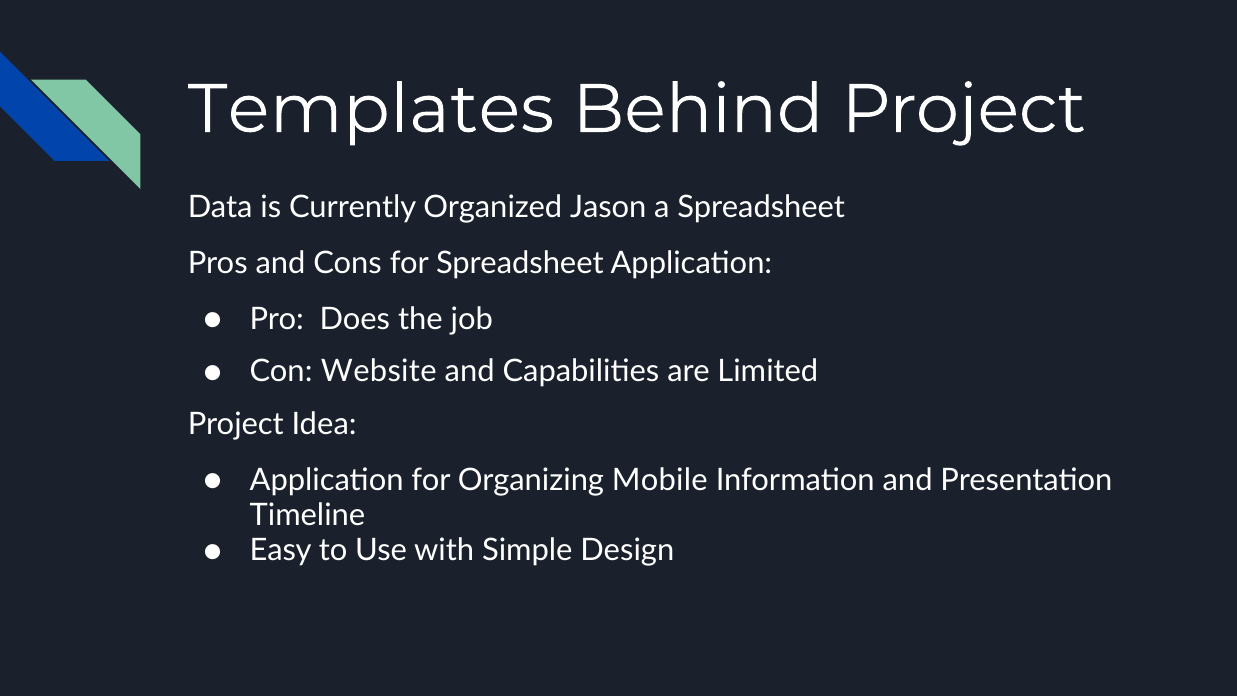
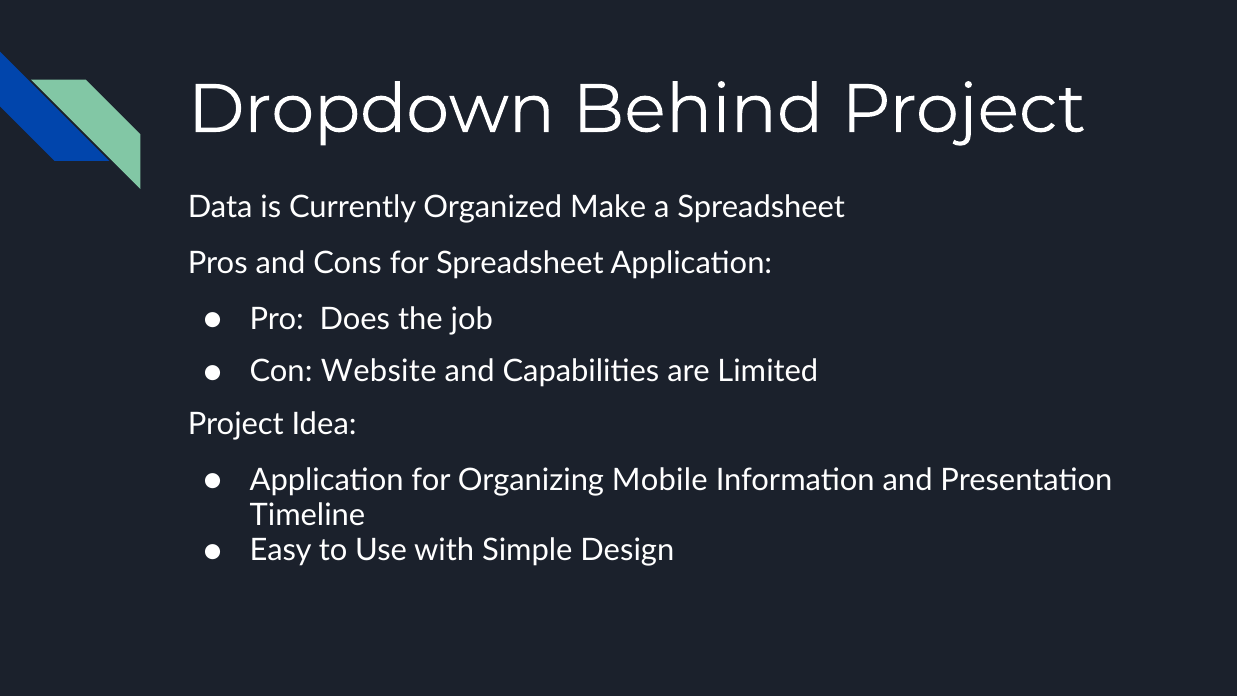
Templates: Templates -> Dropdown (371, 109)
Jason: Jason -> Make (608, 207)
